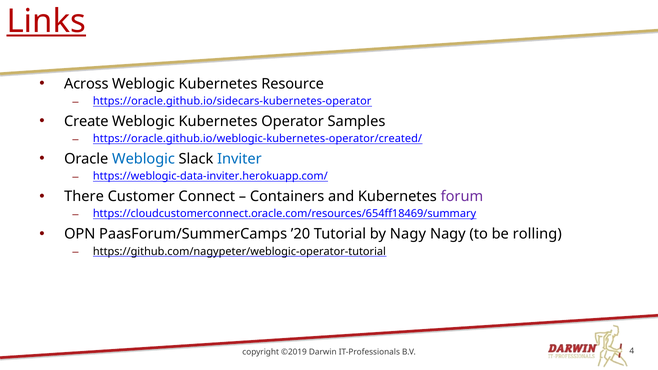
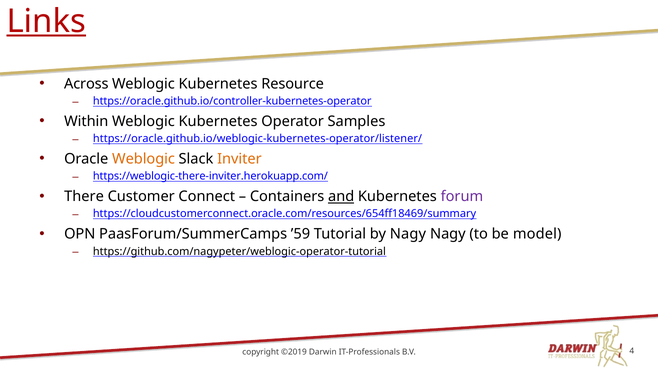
https://oracle.github.io/sidecars-kubernetes-operator: https://oracle.github.io/sidecars-kubernetes-operator -> https://oracle.github.io/controller-kubernetes-operator (232, 101)
Create: Create -> Within (86, 121)
https://oracle.github.io/weblogic-kubernetes-operator/created/: https://oracle.github.io/weblogic-kubernetes-operator/created/ -> https://oracle.github.io/weblogic-kubernetes-operator/listener/ (257, 139)
Weblogic colour: blue -> orange (144, 159)
Inviter colour: blue -> orange (239, 159)
https://weblogic-data-inviter.herokuapp.com/: https://weblogic-data-inviter.herokuapp.com/ -> https://weblogic-there-inviter.herokuapp.com/ (210, 176)
and underline: none -> present (341, 197)
’20: ’20 -> ’59 (301, 234)
rolling: rolling -> model (537, 234)
